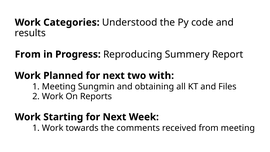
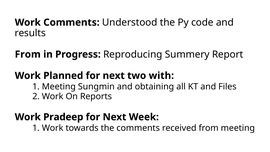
Work Categories: Categories -> Comments (71, 22)
Starting: Starting -> Pradeep (63, 117)
